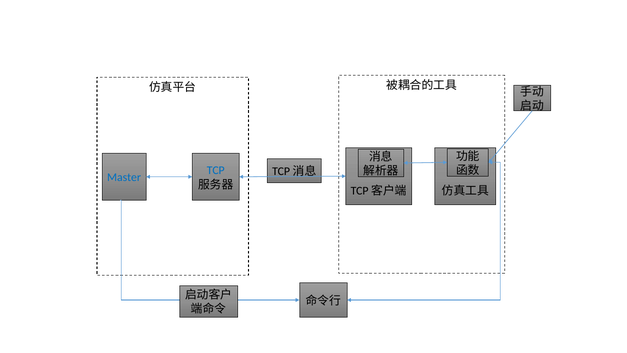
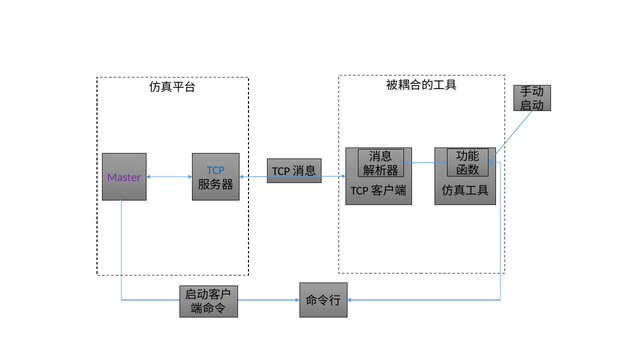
Master colour: blue -> purple (124, 177)
